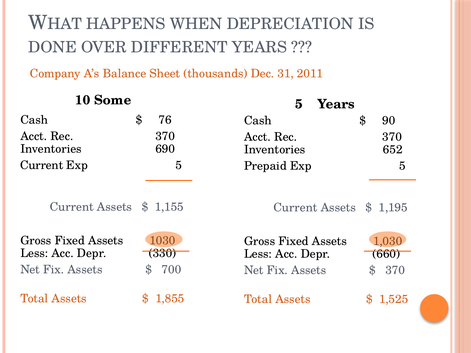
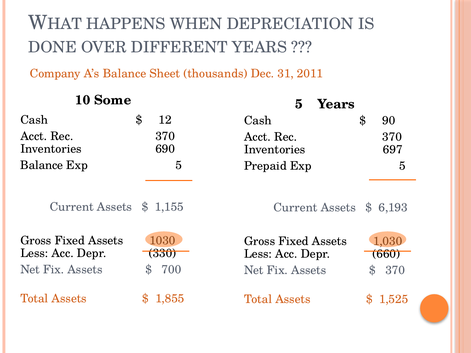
76: 76 -> 12 (165, 120)
652: 652 -> 697 (393, 150)
Current: Current -> Balance (42, 165)
1,195: 1,195 -> 6,193 (393, 208)
